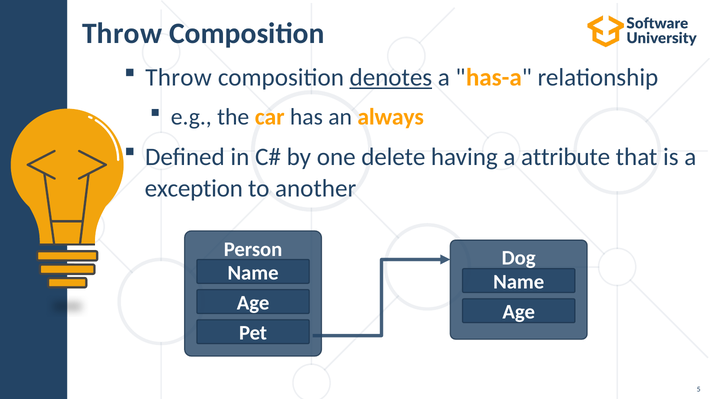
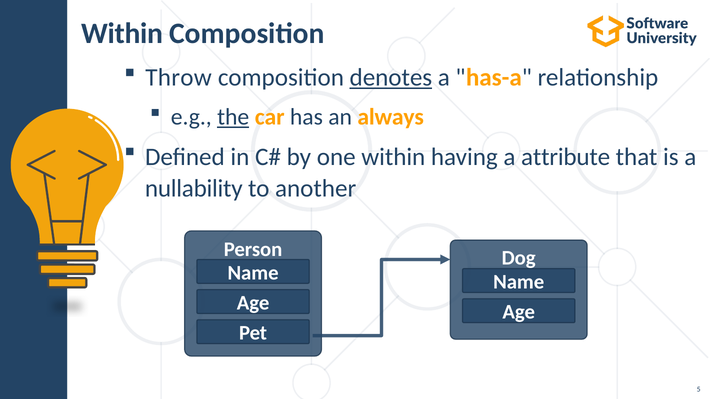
Throw: Throw -> Within (122, 34)
the underline: none -> present (233, 117)
one delete: delete -> within (393, 157)
exception: exception -> nullability (194, 189)
